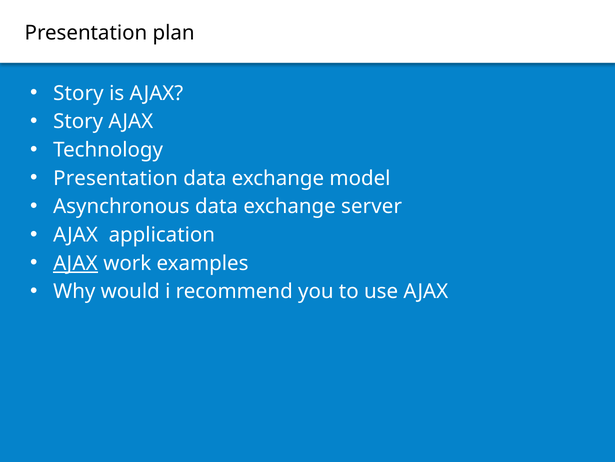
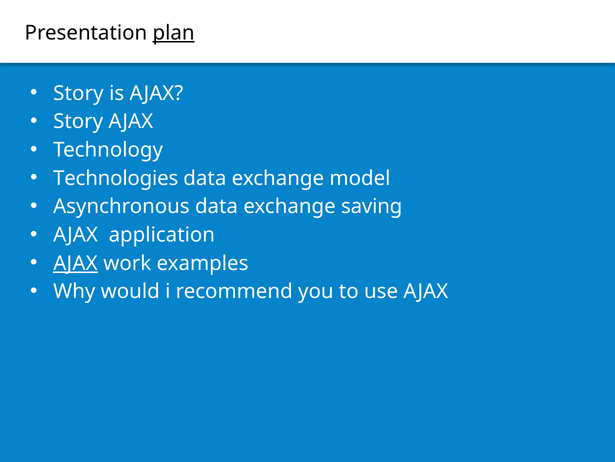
plan underline: none -> present (174, 33)
Presentation: Presentation -> Technologies (116, 178)
server: server -> saving (372, 206)
